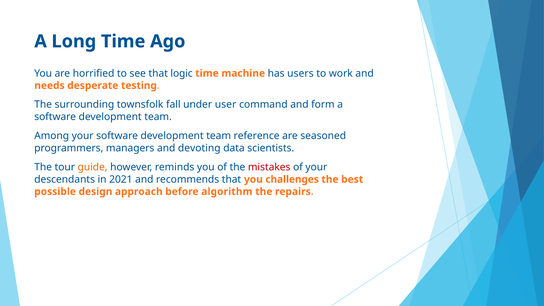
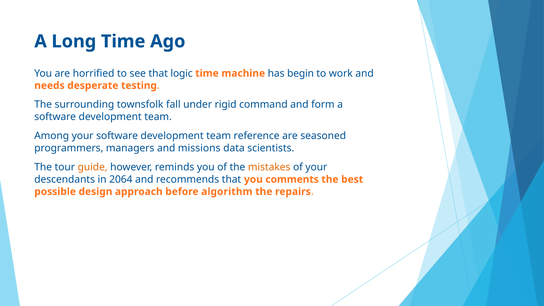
users: users -> begin (301, 73)
user: user -> rigid (226, 105)
devoting: devoting -> missions (199, 148)
mistakes colour: red -> orange (269, 167)
2021: 2021 -> 2064 (121, 179)
challenges: challenges -> comments (292, 179)
